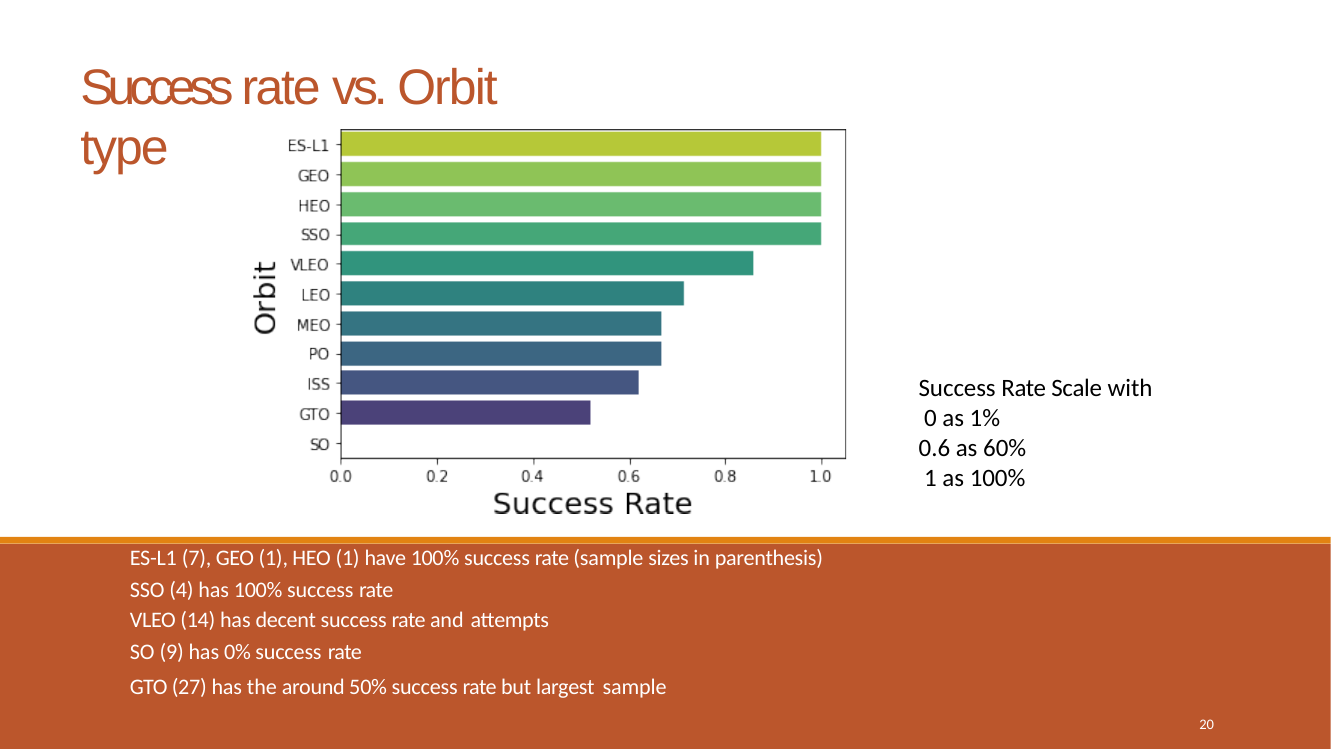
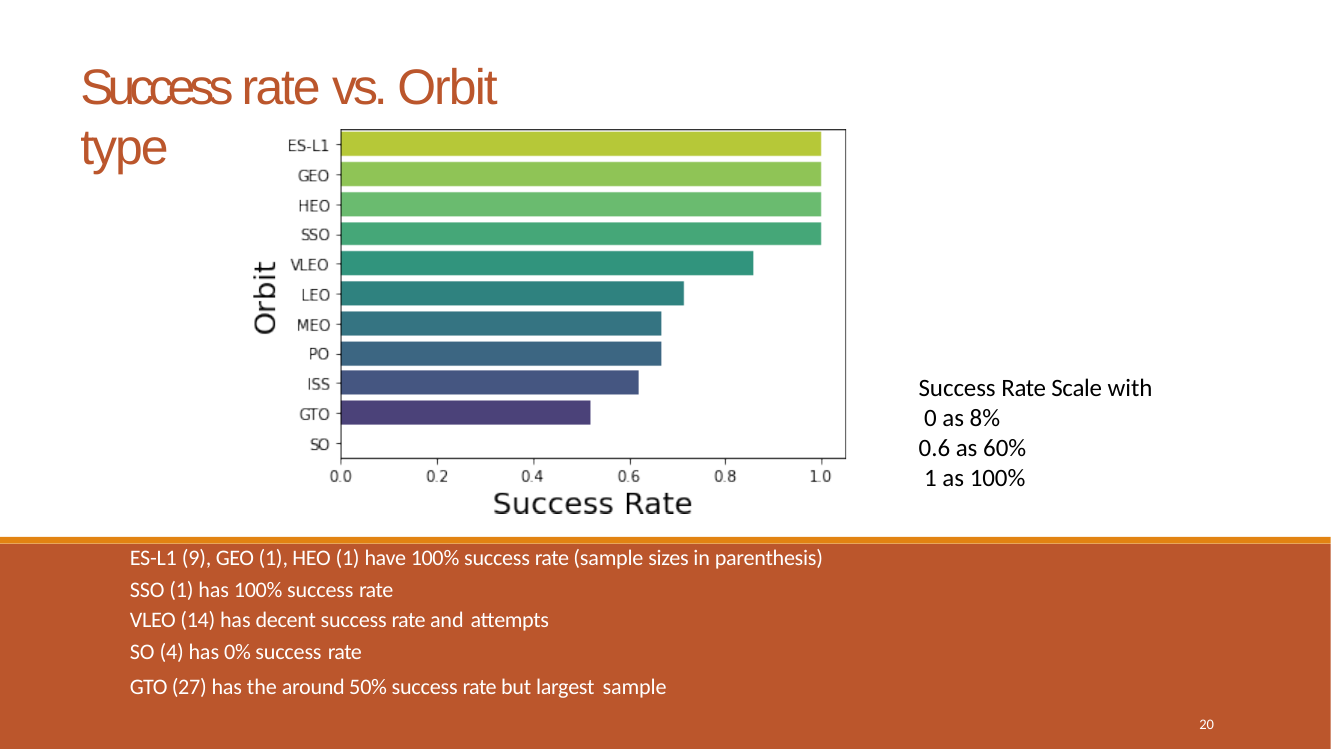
1%: 1% -> 8% (985, 418)
7: 7 -> 9 (197, 558)
SSO 4: 4 -> 1 (182, 590)
9: 9 -> 4 (172, 652)
